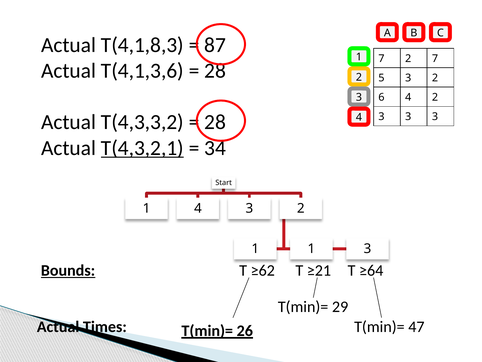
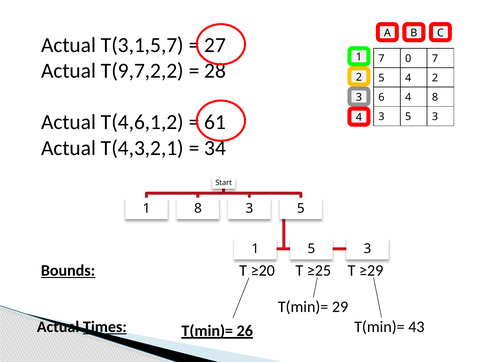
T(4,1,8,3: T(4,1,8,3 -> T(3,1,5,7 (142, 45)
87: 87 -> 27 (215, 45)
7 2: 2 -> 0 (408, 58)
T(4,1,3,6: T(4,1,3,6 -> T(9,7,2,2 (142, 71)
5 3: 3 -> 4 (408, 78)
4 2: 2 -> 8 (435, 97)
T(4,3,3,2: T(4,3,3,2 -> T(4,6,1,2 (142, 122)
28: 28 -> 61 (215, 122)
3: 3 -> 5 (408, 117)
T(4,3,2,1 underline: present -> none (142, 148)
1 4: 4 -> 8 (198, 208)
2: 2 -> 5 (301, 208)
1 1: 1 -> 5 (311, 248)
≥62: ≥62 -> ≥20 (263, 270)
≥21: ≥21 -> ≥25 (319, 270)
≥64: ≥64 -> ≥29 (371, 270)
Times underline: none -> present (105, 326)
47: 47 -> 43 (416, 326)
